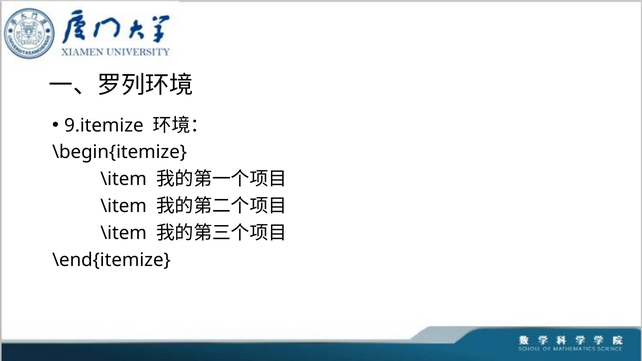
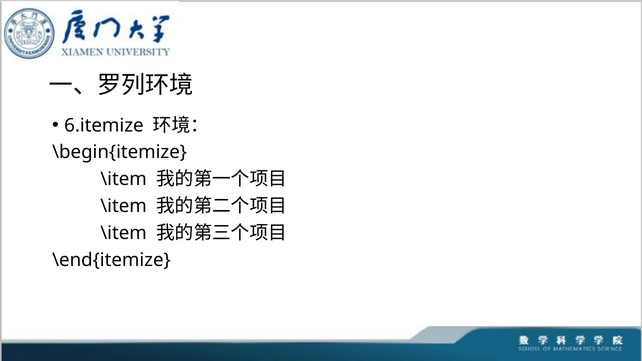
9.itemize: 9.itemize -> 6.itemize (104, 125)
